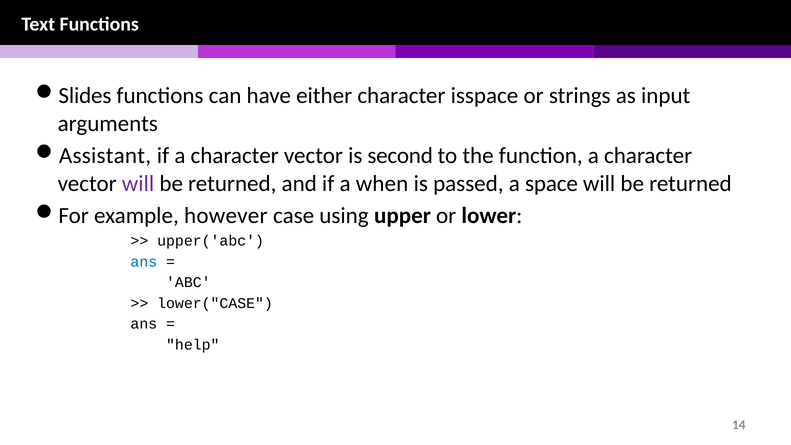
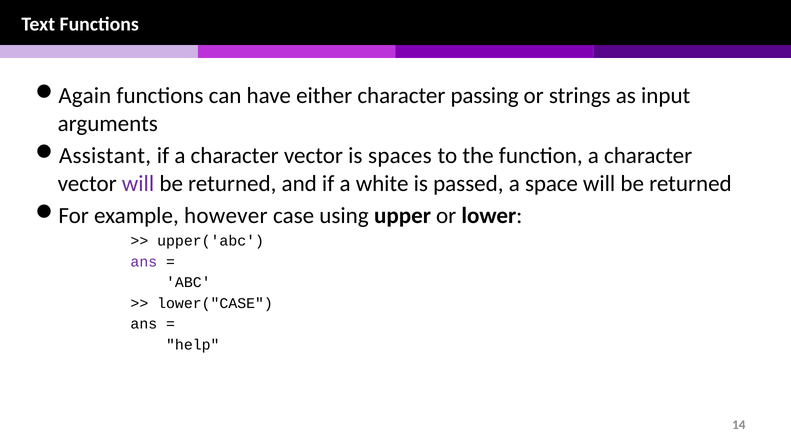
Slides: Slides -> Again (85, 96)
isspace: isspace -> passing (485, 96)
second: second -> spaces (400, 156)
when: when -> white (382, 183)
ans colour: blue -> purple (144, 262)
